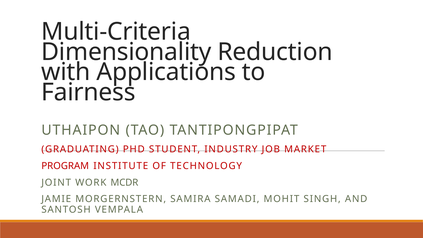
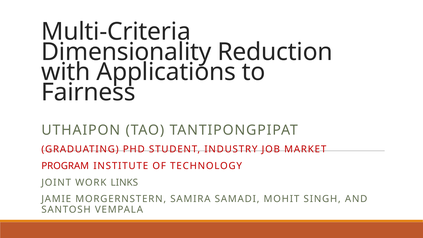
MCDR: MCDR -> LINKS (124, 182)
